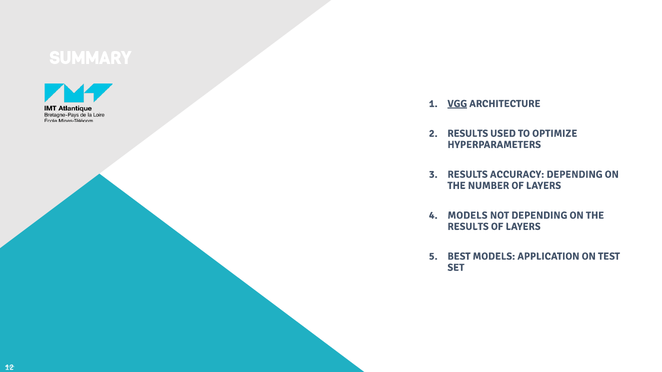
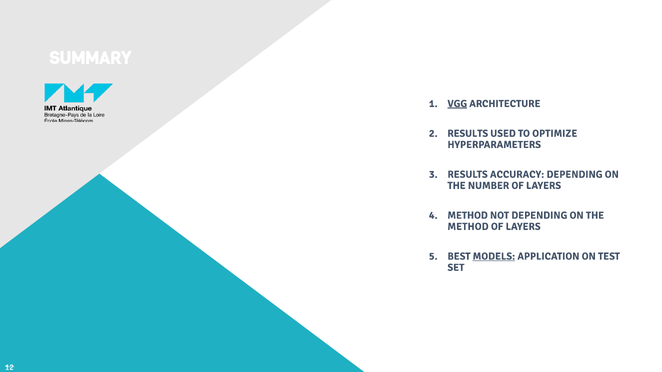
MODELS: MODELS -> METHOD (468, 215)
RESULTS: RESULTS -> METHOD (468, 227)
MODELS underline: none -> present (494, 256)
